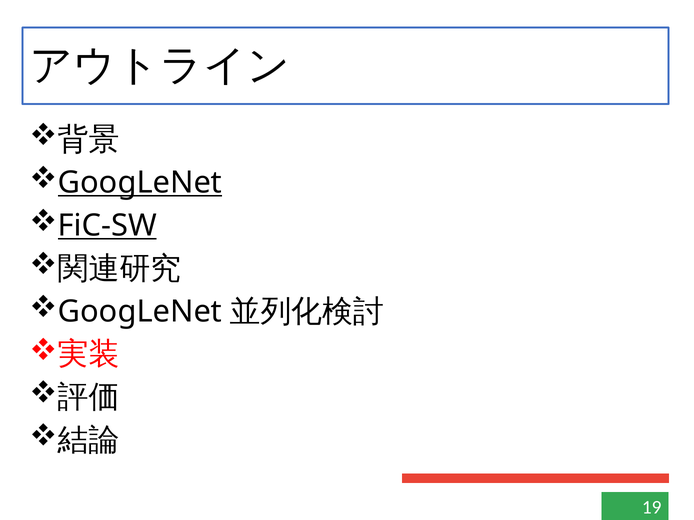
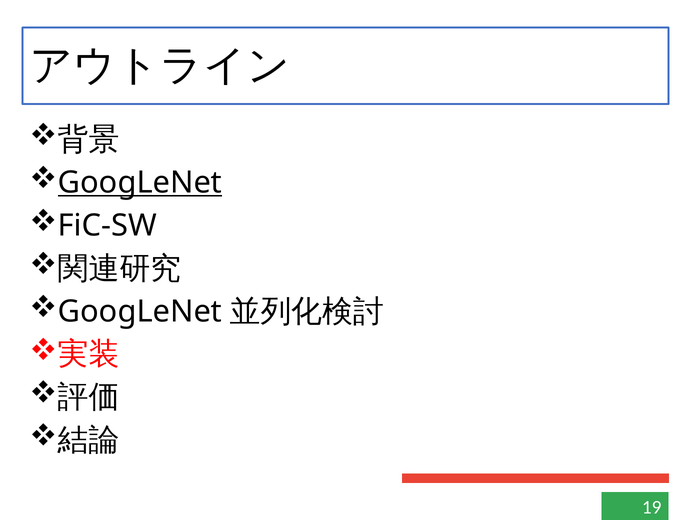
FiC-SW underline: present -> none (107, 226)
